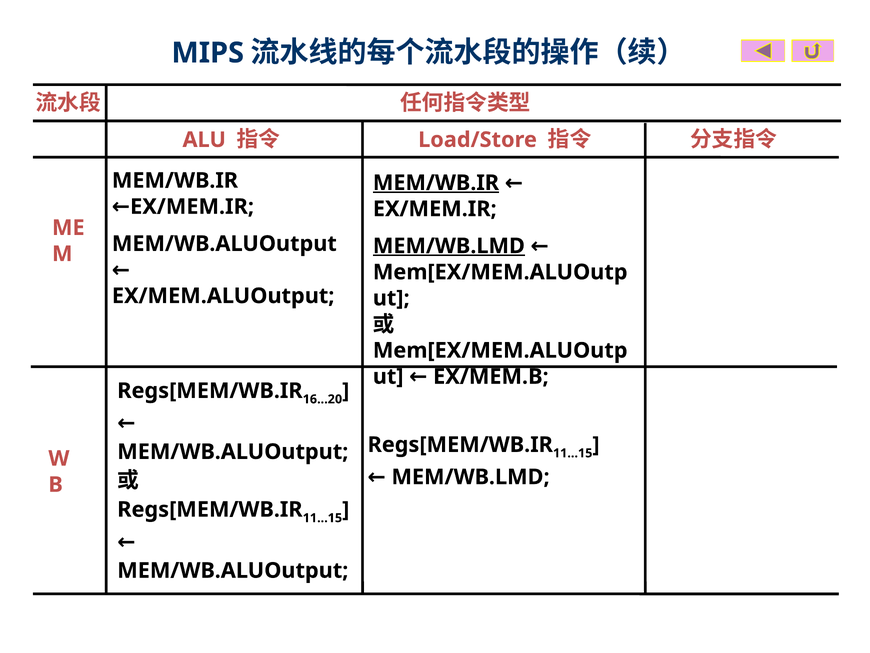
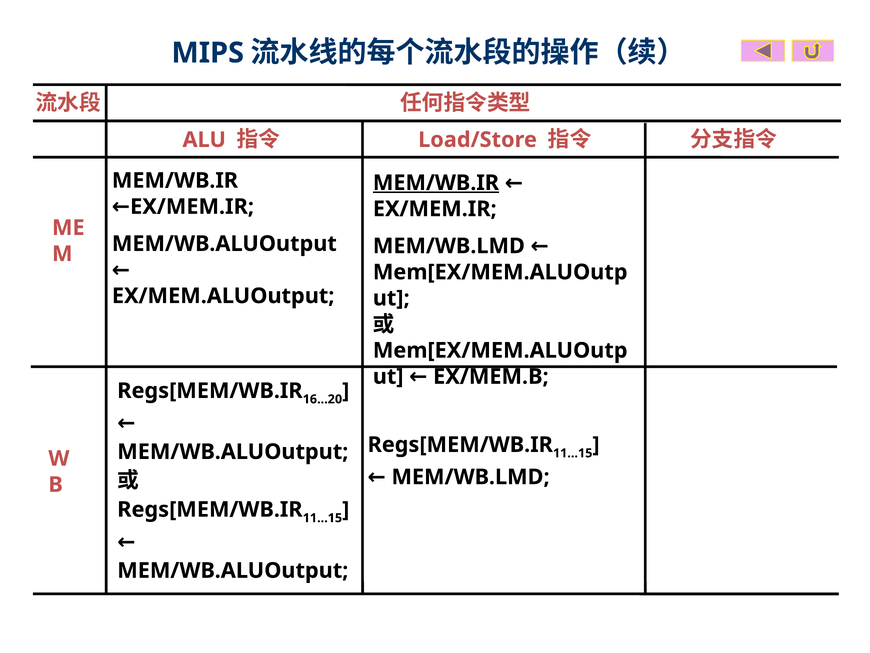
MEM/WB.LMD underline: present -> none (449, 246)
